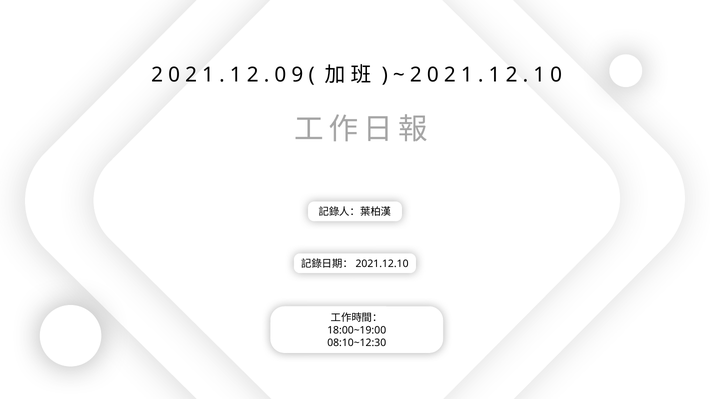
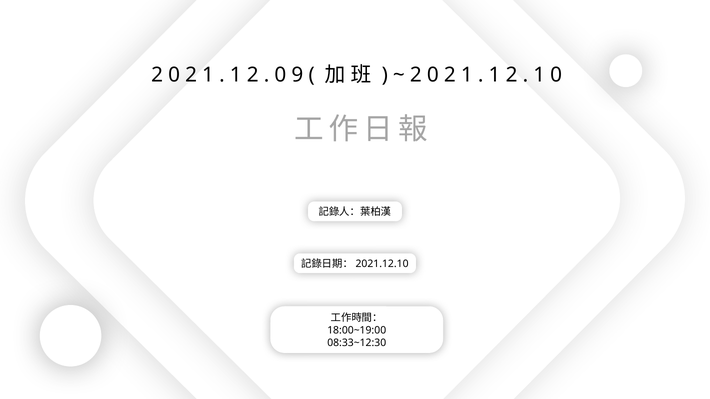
08:10~12:30: 08:10~12:30 -> 08:33~12:30 (357, 343)
